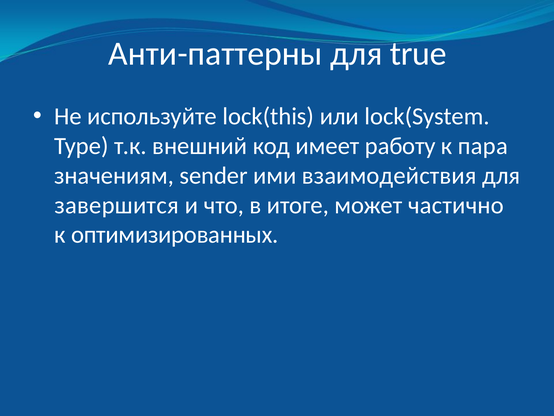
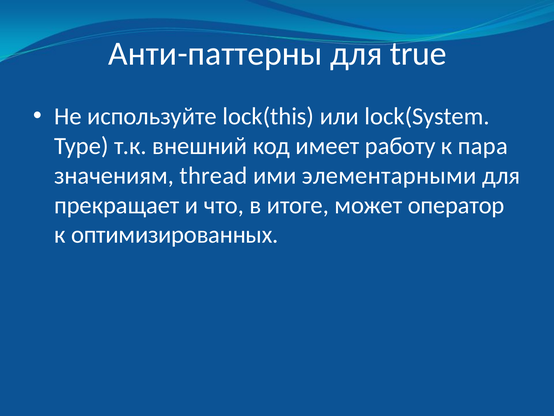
sender: sender -> thread (213, 175)
взаимодействия: взаимодействия -> элементарными (389, 175)
завершится: завершится -> прекращает (117, 205)
частично: частично -> оператор (456, 205)
